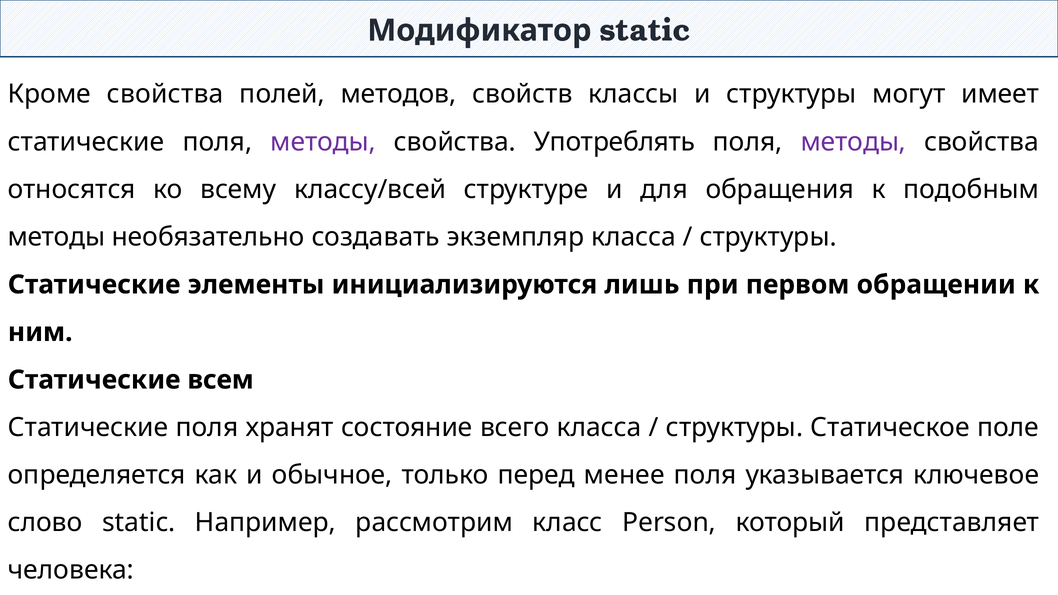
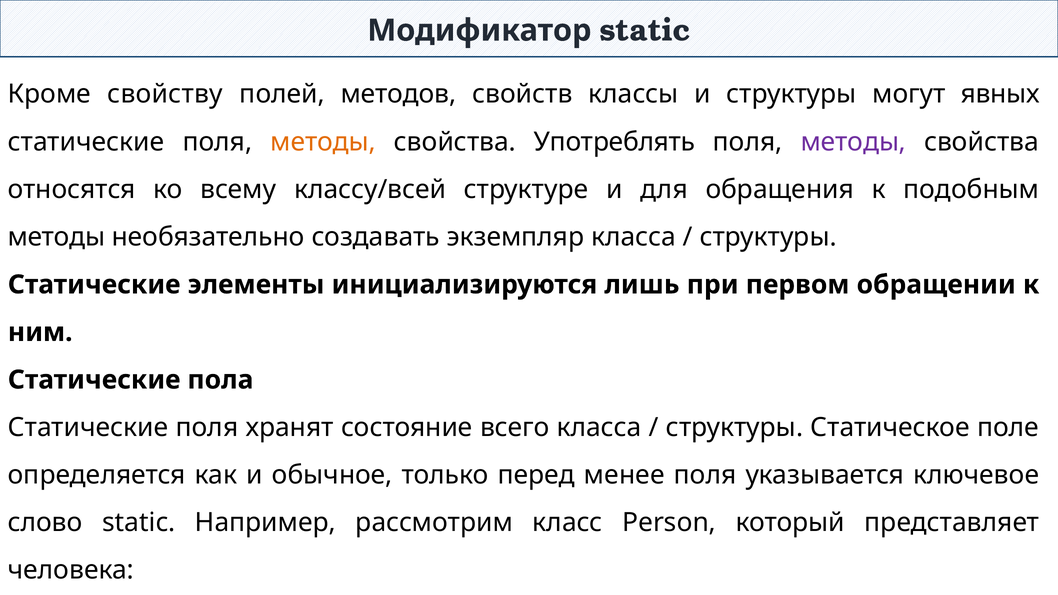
Кроме свойства: свойства -> свойству (165, 94)
имеет: имеет -> явных (1000, 94)
методы colour: purple -> orange (323, 142)
всем: всем -> пола (220, 380)
